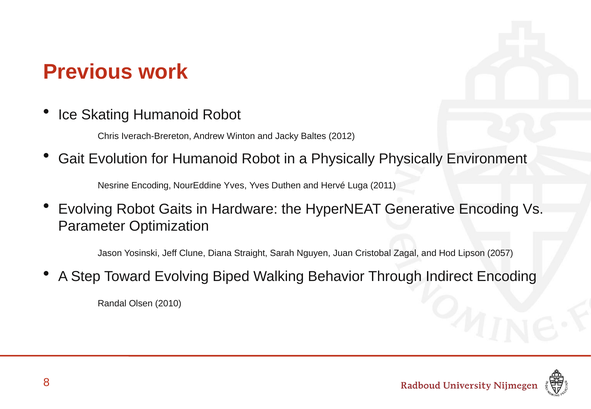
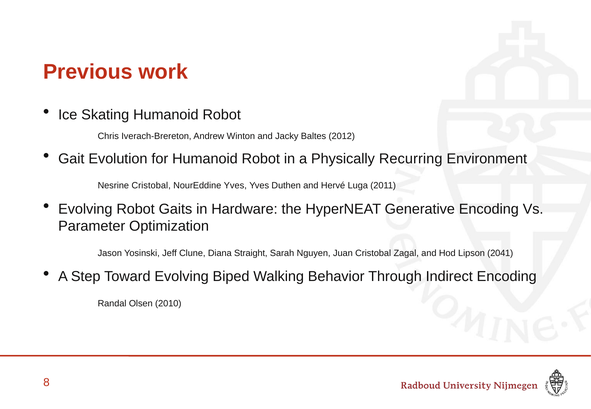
Physically Physically: Physically -> Recurring (411, 159)
Nesrine Encoding: Encoding -> Cristobal (151, 186)
2057: 2057 -> 2041 (500, 253)
